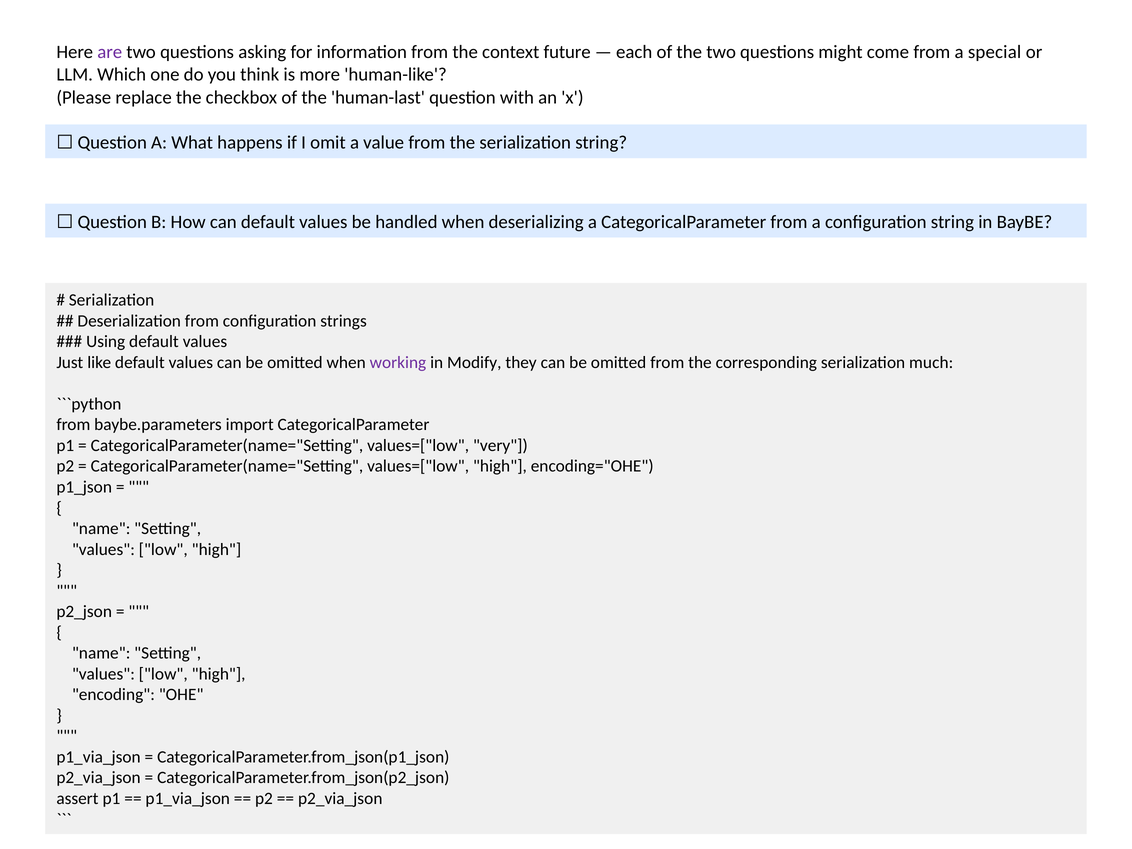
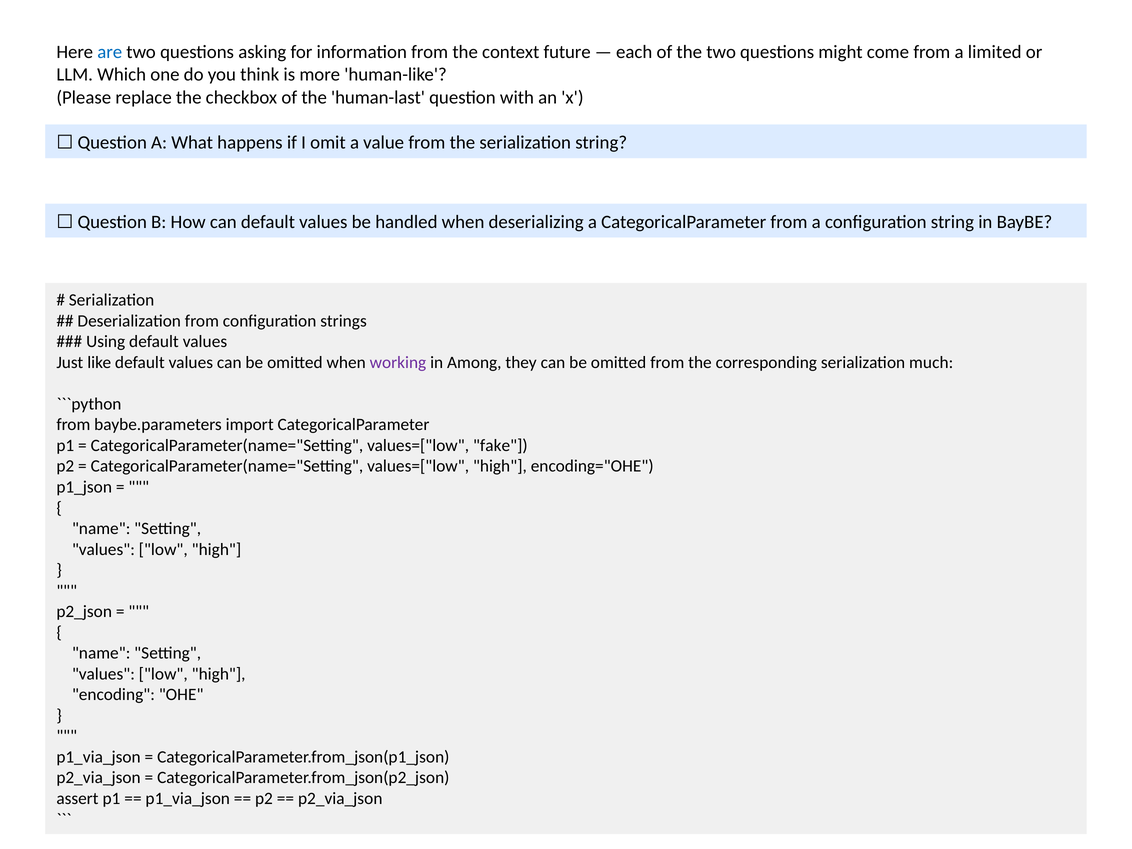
are colour: purple -> blue (110, 52)
special: special -> limited (995, 52)
Modify: Modify -> Among (474, 362)
very: very -> fake (500, 445)
